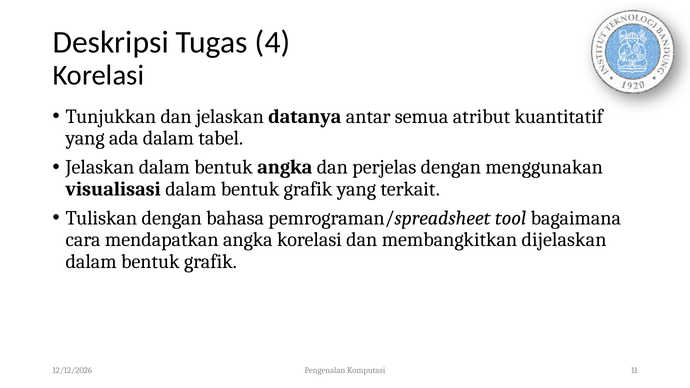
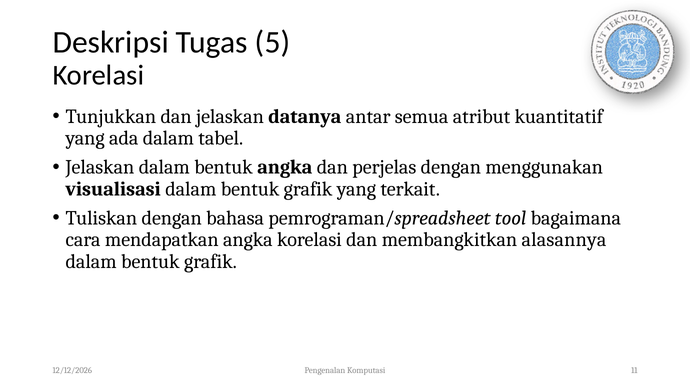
4: 4 -> 5 (273, 42)
dijelaskan: dijelaskan -> alasannya (564, 240)
